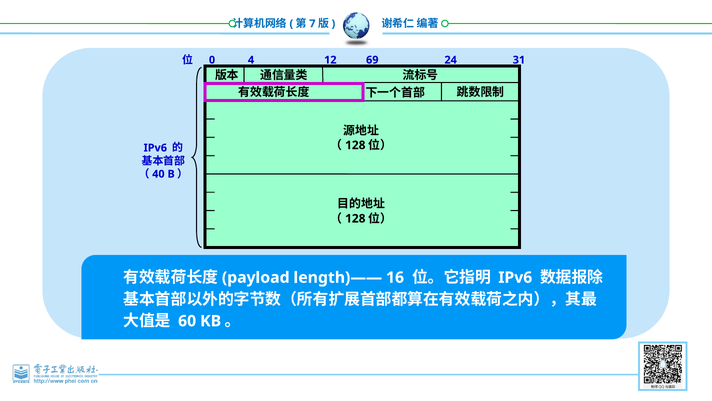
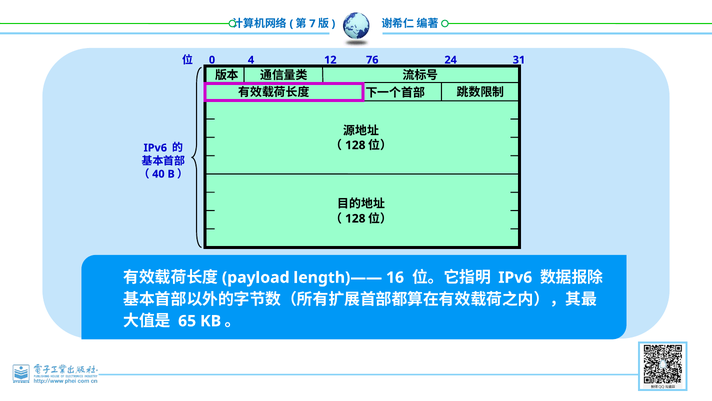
69: 69 -> 76 (372, 60)
60: 60 -> 65 (187, 321)
